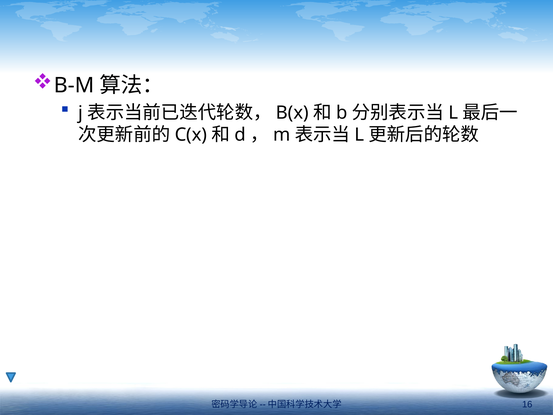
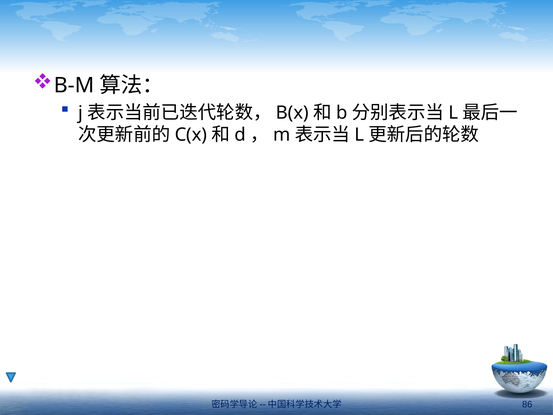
16: 16 -> 86 (527, 404)
